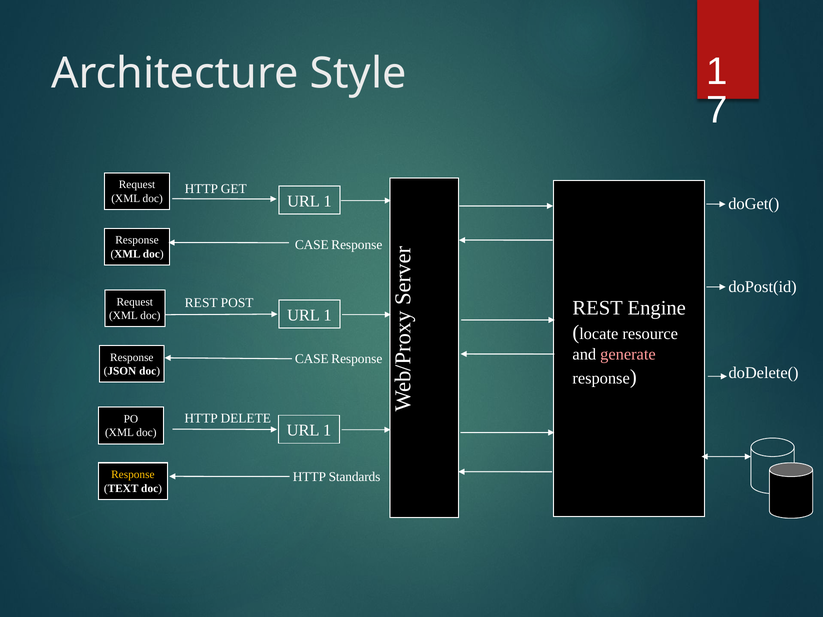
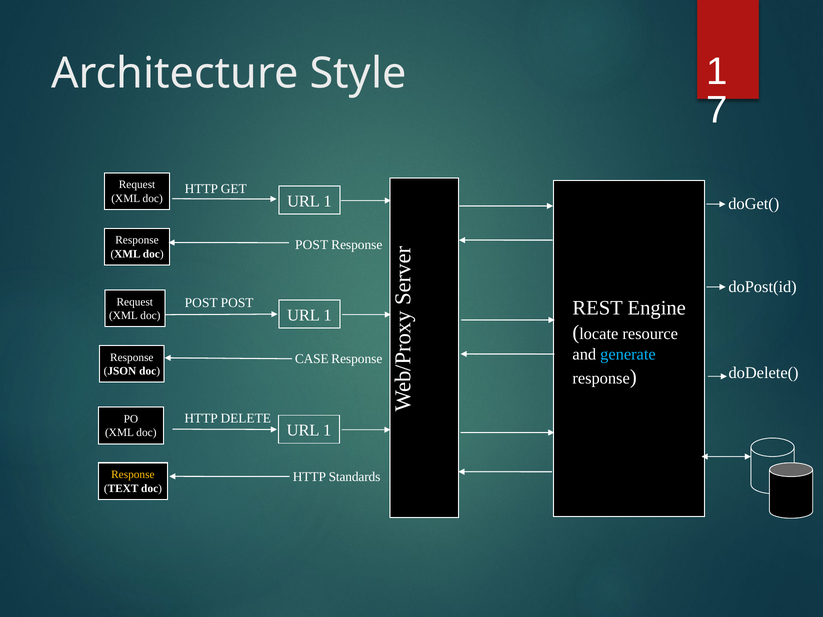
CASE: CASE -> POST (312, 245)
REST: REST -> POST (201, 303)
generate colour: pink -> light blue (628, 355)
